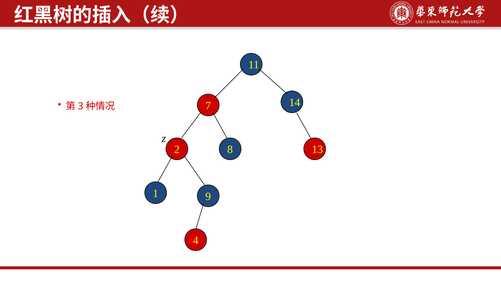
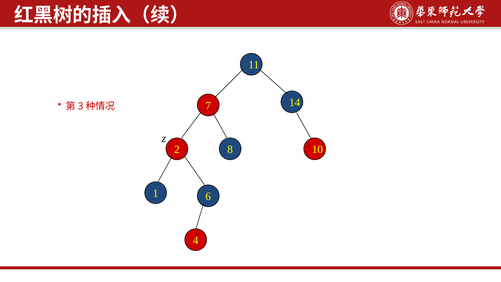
13: 13 -> 10 (317, 149)
9: 9 -> 6 (208, 196)
